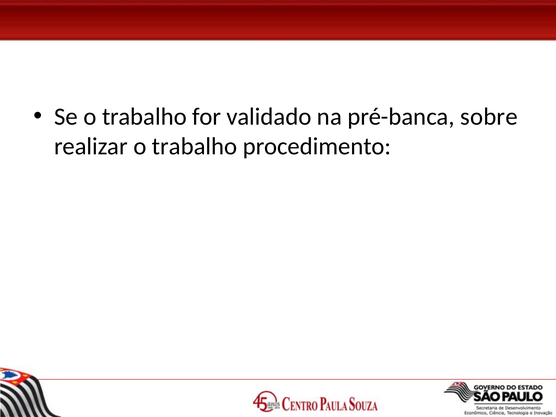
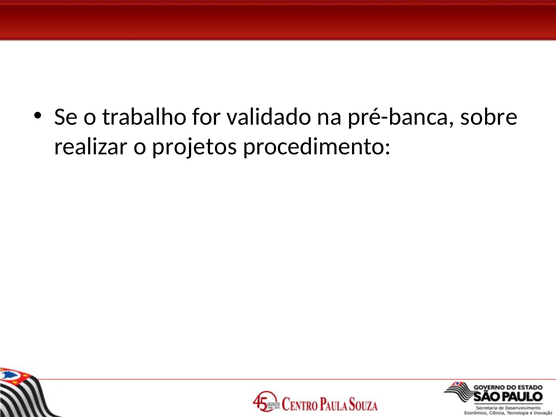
realizar o trabalho: trabalho -> projetos (195, 146)
